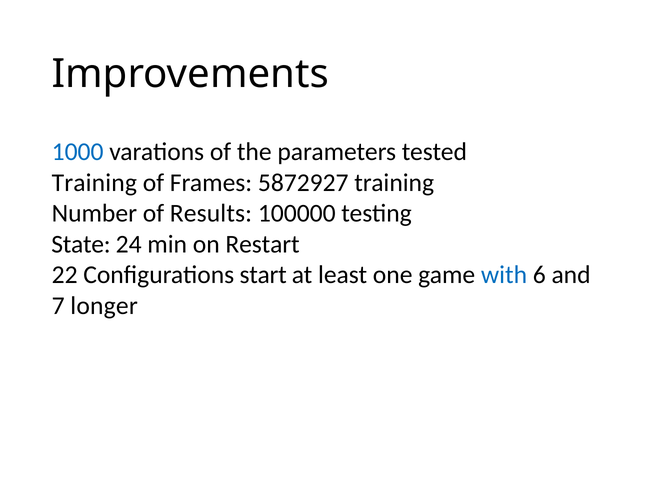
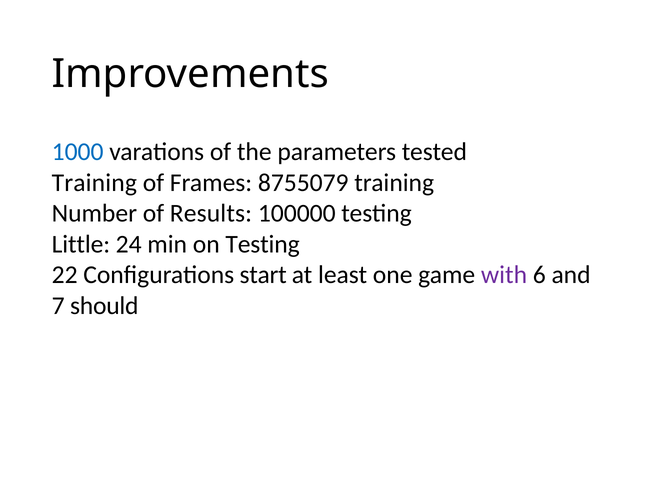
5872927: 5872927 -> 8755079 (303, 182)
State: State -> Little (81, 244)
on Restart: Restart -> Testing (263, 244)
with colour: blue -> purple (504, 275)
longer: longer -> should (104, 305)
